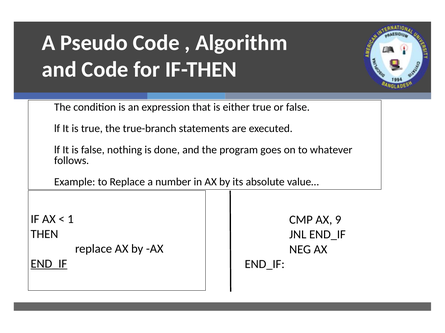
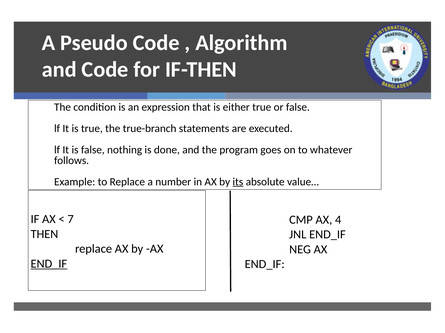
its underline: none -> present (238, 182)
1: 1 -> 7 (71, 220)
9: 9 -> 4 (338, 220)
